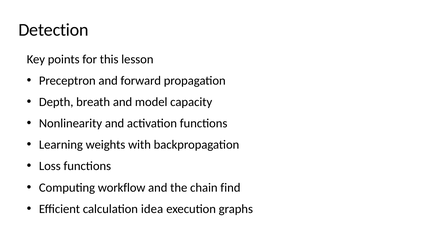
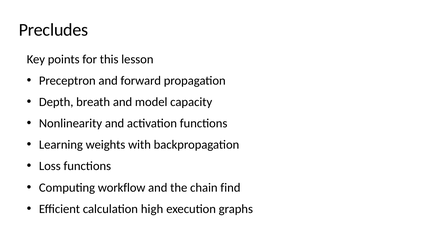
Detection: Detection -> Precludes (54, 30)
idea: idea -> high (152, 209)
